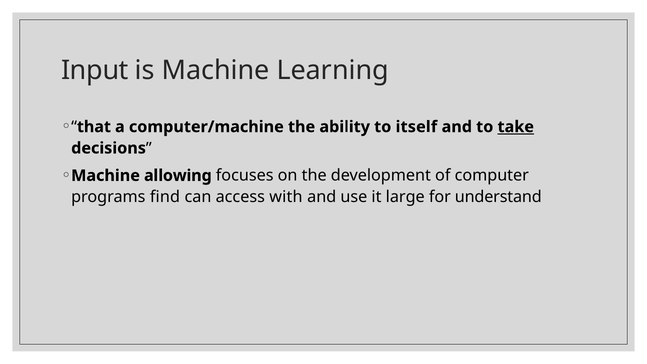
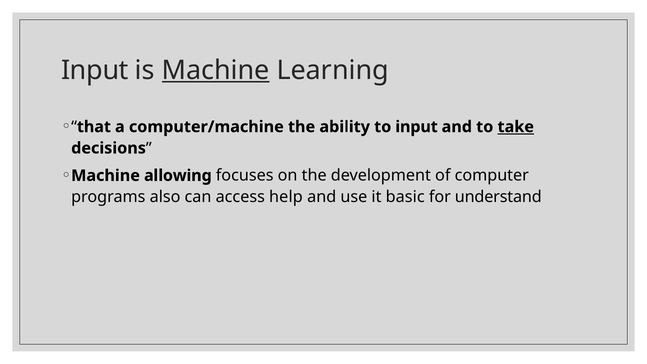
Machine underline: none -> present (216, 70)
to itself: itself -> input (417, 127)
find: find -> also (165, 197)
with: with -> help (286, 197)
large: large -> basic (405, 197)
